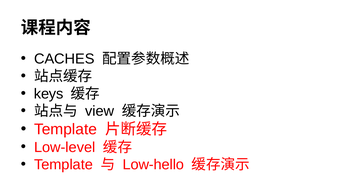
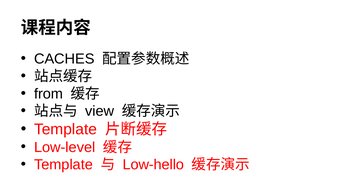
keys: keys -> from (49, 94)
